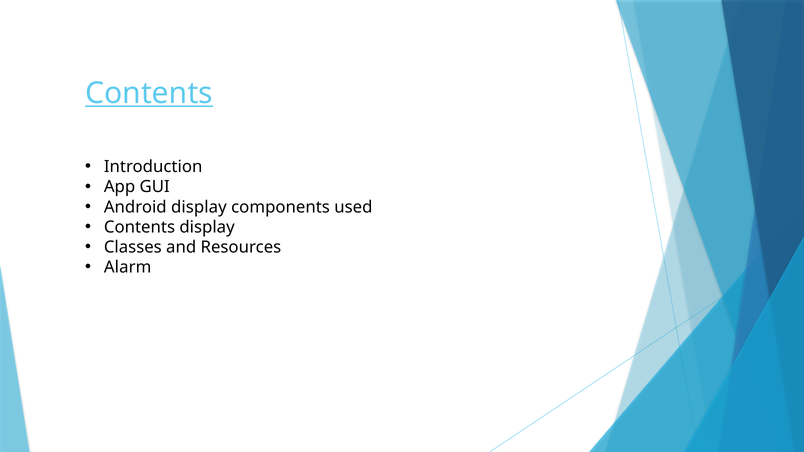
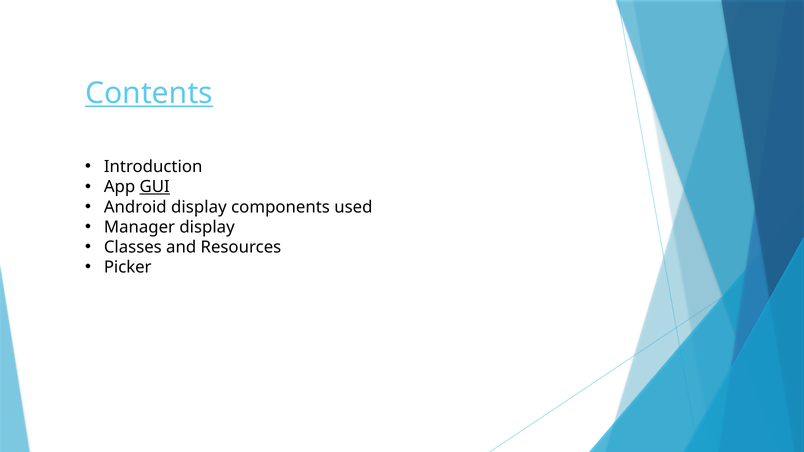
GUI underline: none -> present (155, 187)
Contents: Contents -> Manager (139, 227)
Alarm: Alarm -> Picker (128, 267)
